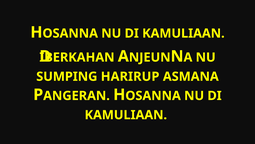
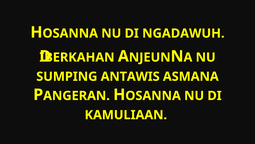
KAMULIAAN: KAMULIAAN -> NGADAWUH (183, 33)
HARIRUP: HARIRUP -> ANTAWIS (130, 76)
